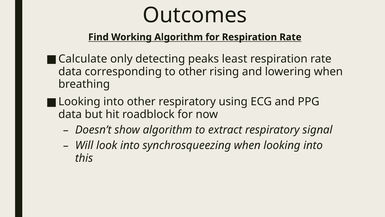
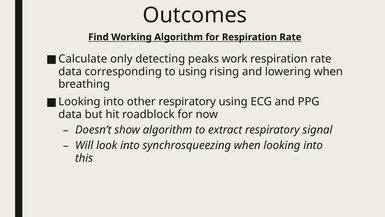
least: least -> work (235, 59)
to other: other -> using (193, 71)
